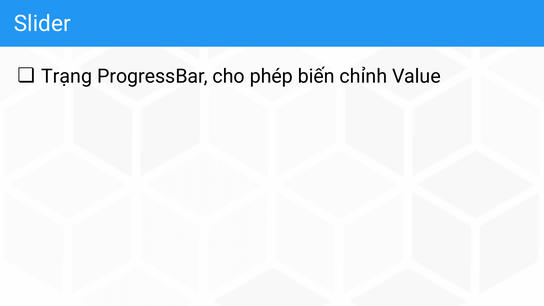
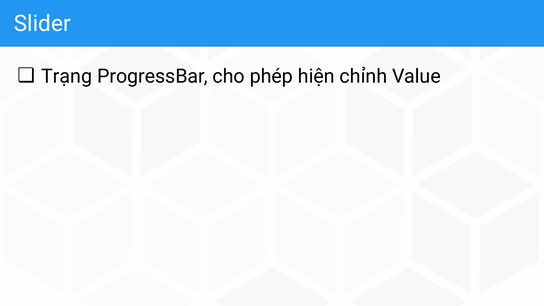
biến: biến -> hiện (316, 77)
